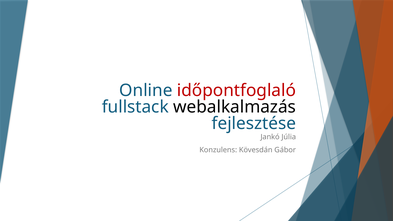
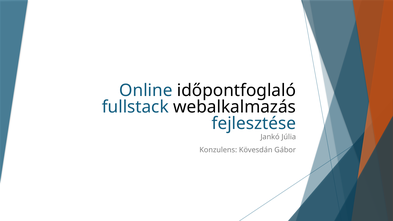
időpontfoglaló colour: red -> black (236, 90)
